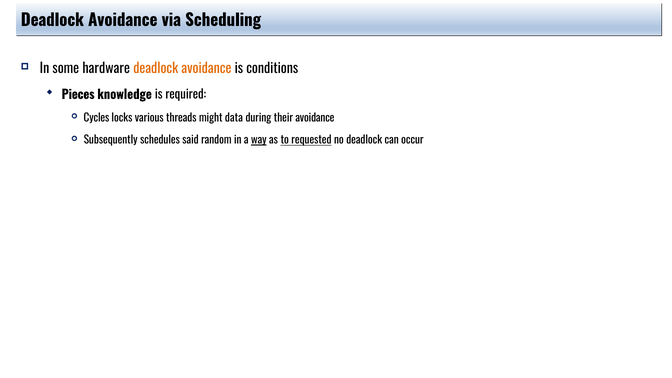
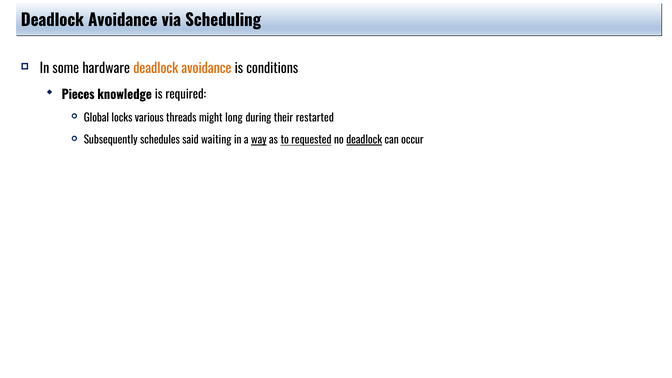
Cycles: Cycles -> Global (96, 118)
data: data -> long (234, 118)
their avoidance: avoidance -> restarted (315, 118)
random: random -> waiting (216, 140)
deadlock underline: none -> present (364, 140)
